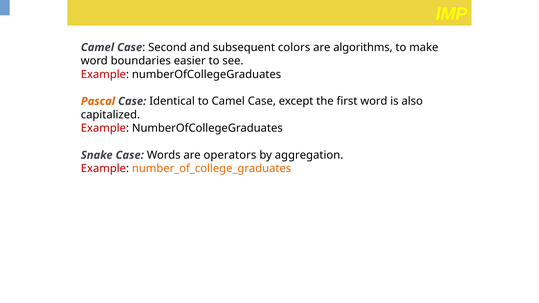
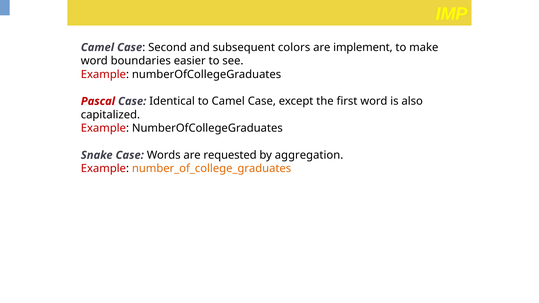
algorithms: algorithms -> implement (363, 47)
Pascal colour: orange -> red (98, 101)
operators: operators -> requested (230, 155)
